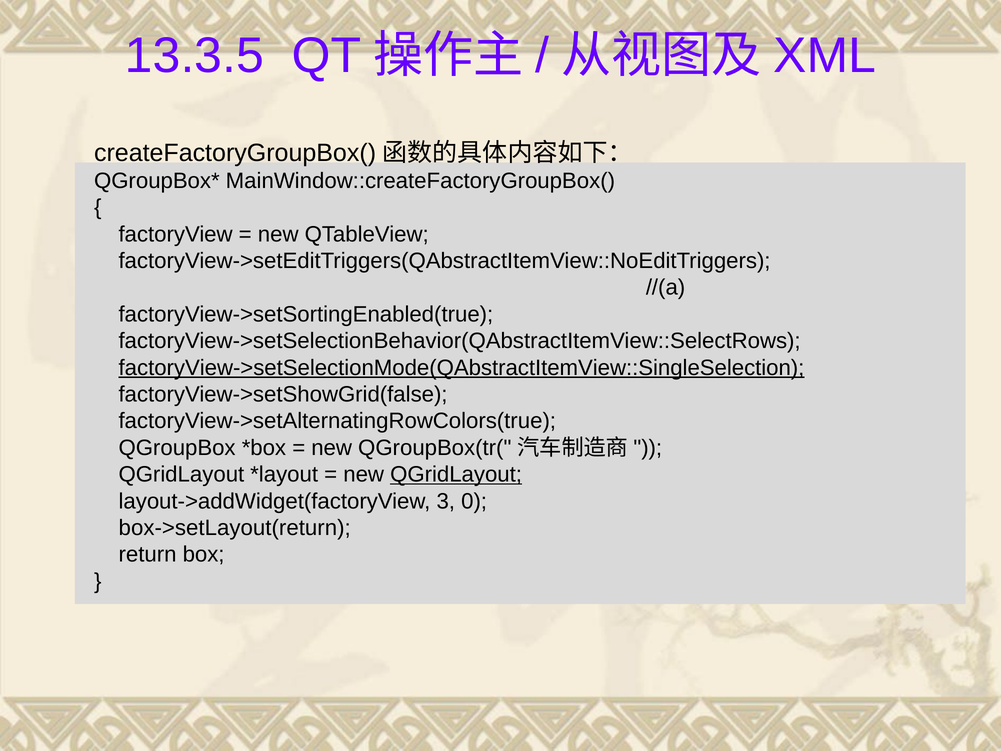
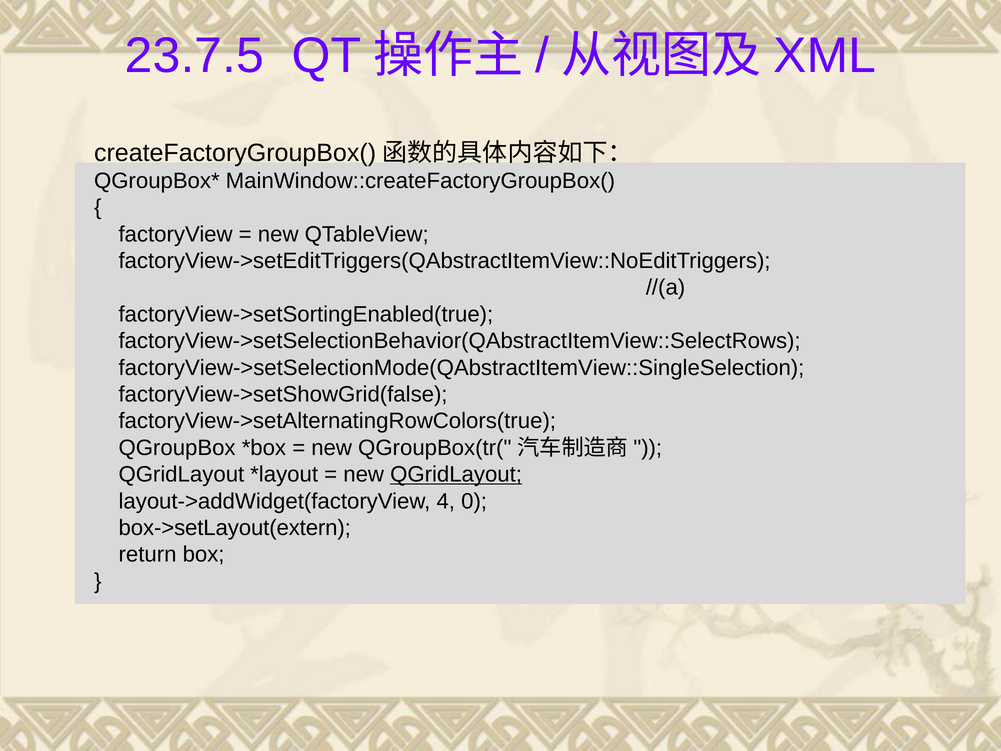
13.3.5: 13.3.5 -> 23.7.5 (194, 56)
factoryView->setSelectionMode(QAbstractItemView::SingleSelection underline: present -> none (462, 368)
3: 3 -> 4 (446, 501)
box->setLayout(return: box->setLayout(return -> box->setLayout(extern (235, 528)
